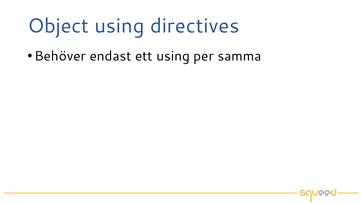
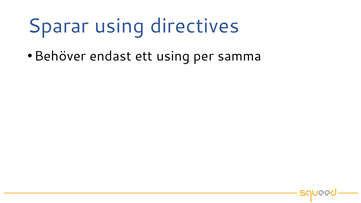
Object: Object -> Sparar (58, 26)
